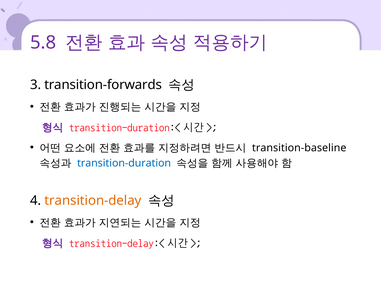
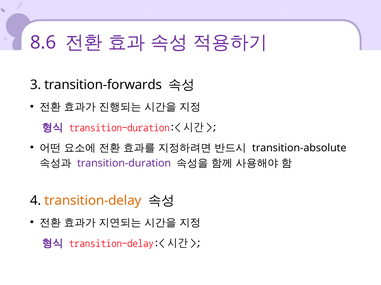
5.8: 5.8 -> 8.6 (43, 43)
transition-baseline: transition-baseline -> transition-absolute (299, 148)
transition-duration colour: blue -> purple (124, 163)
